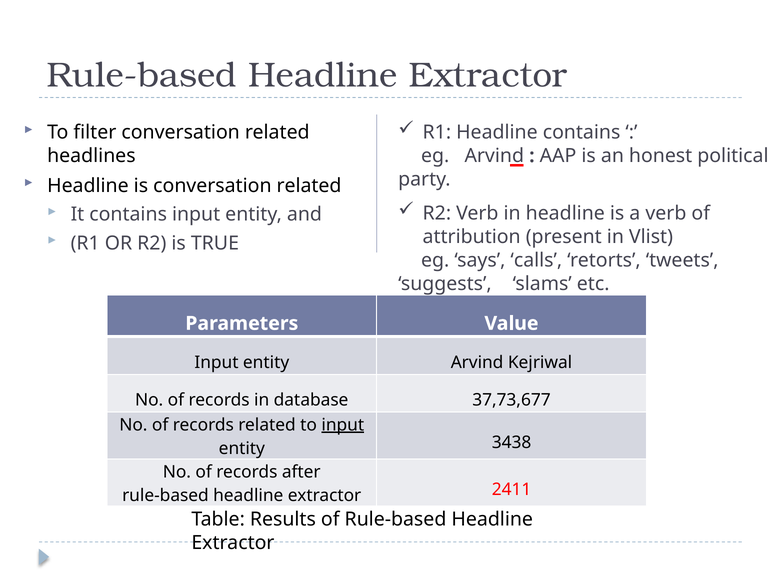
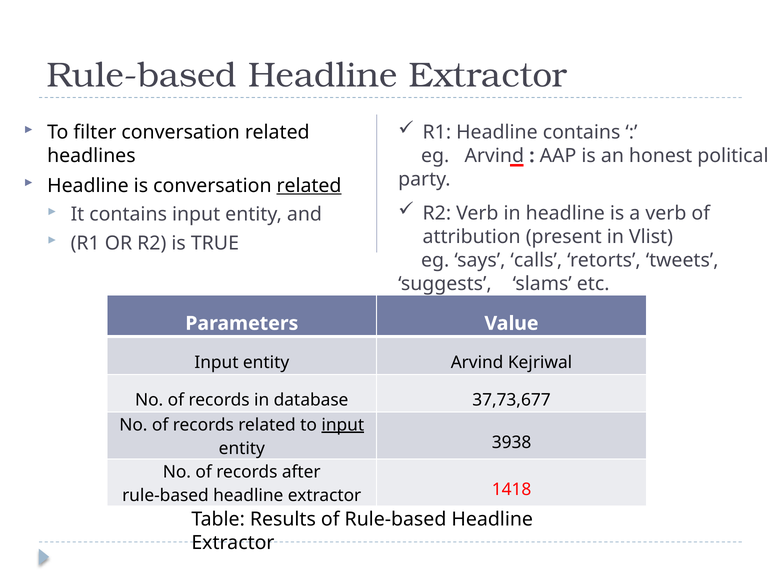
related underline: none -> present (309, 186)
3438: 3438 -> 3938 (512, 443)
2411: 2411 -> 1418 (512, 490)
